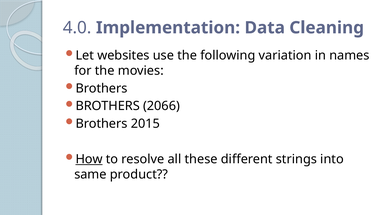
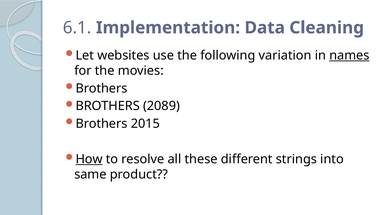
4.0: 4.0 -> 6.1 (77, 28)
names underline: none -> present (349, 55)
2066: 2066 -> 2089 (161, 106)
